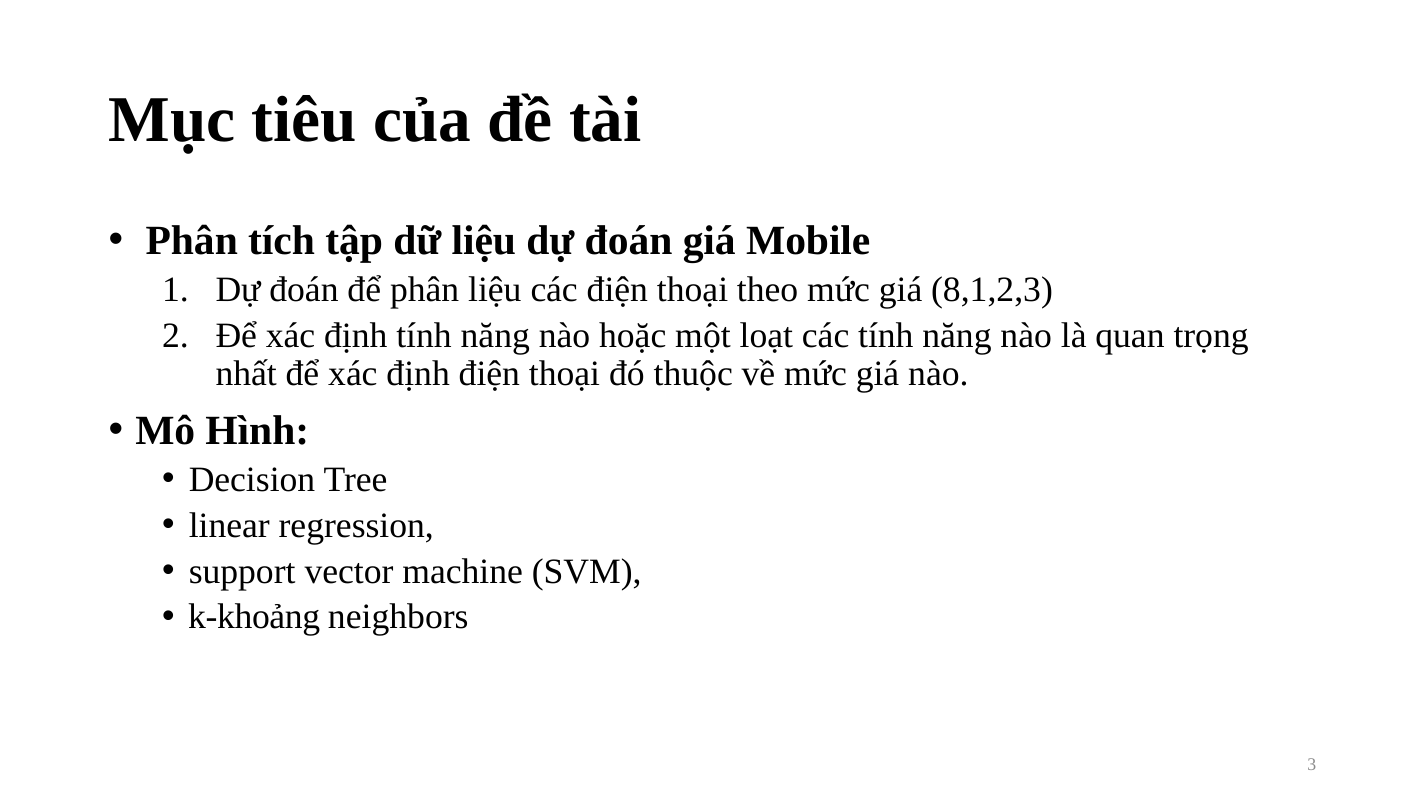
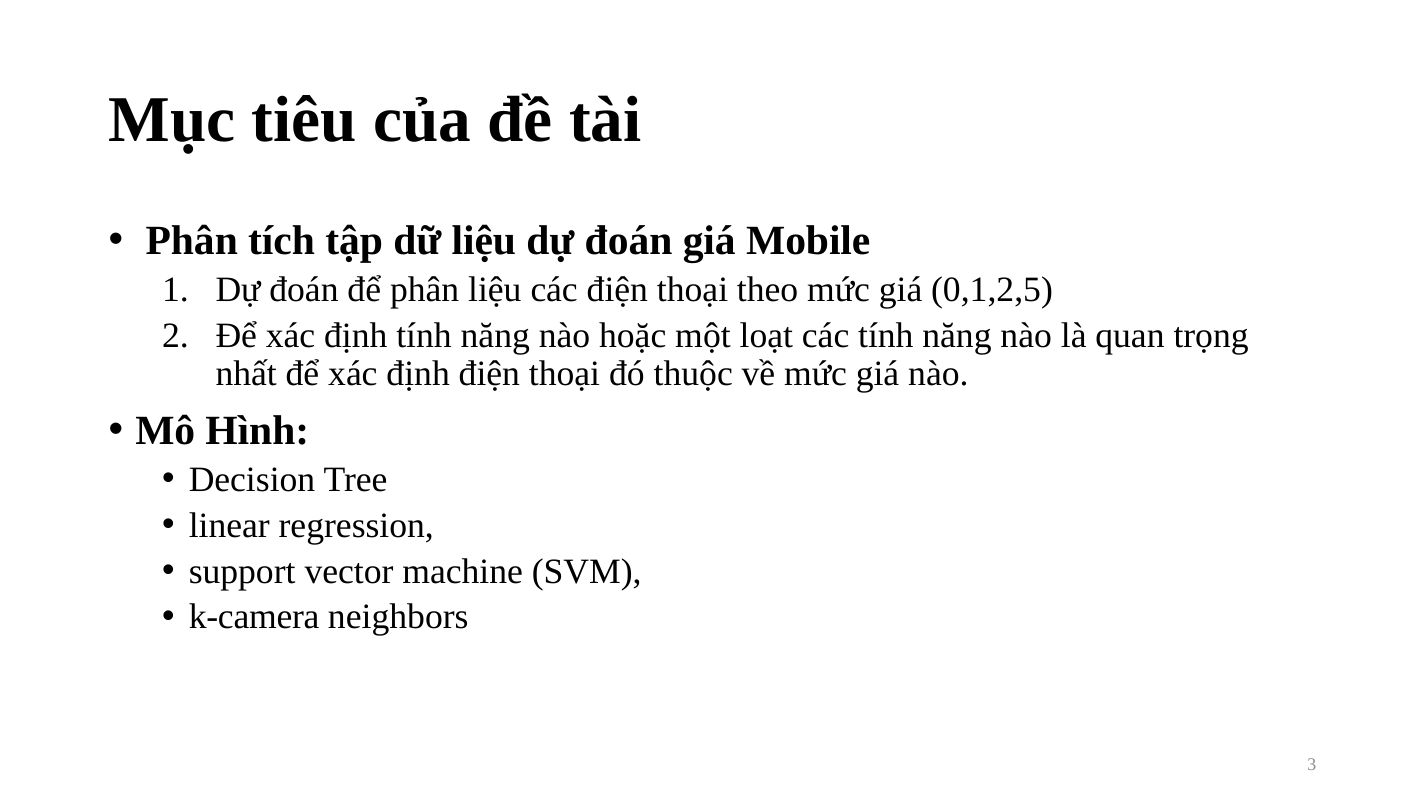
8,1,2,3: 8,1,2,3 -> 0,1,2,5 (992, 290)
k-khoảng: k-khoảng -> k-camera (254, 618)
